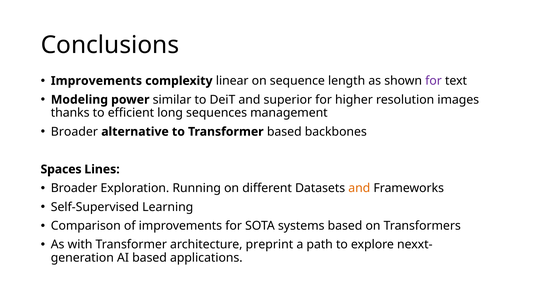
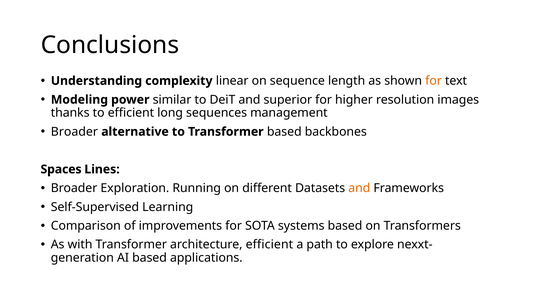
Improvements: Improvements -> Understanding (96, 81)
for colour: purple -> orange (434, 81)
architecture preprint: preprint -> efficient (269, 245)
